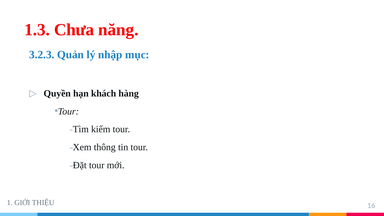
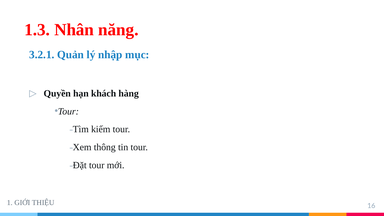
Chưa: Chưa -> Nhân (74, 30)
3.2.3: 3.2.3 -> 3.2.1 (42, 55)
